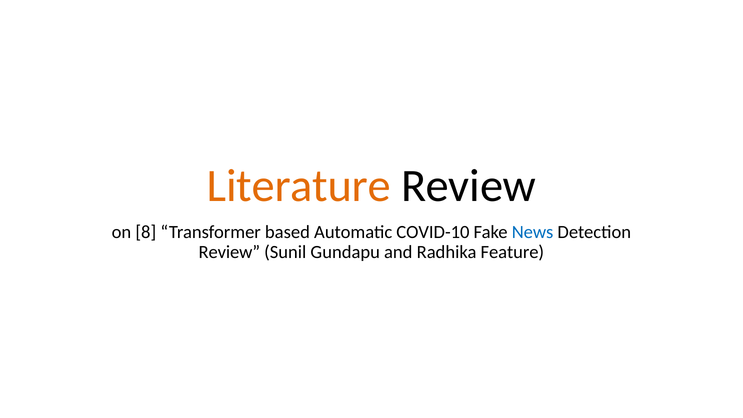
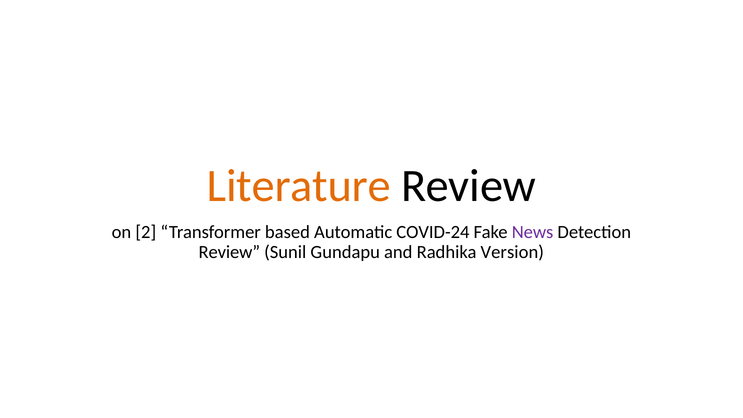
8: 8 -> 2 (146, 232)
COVID-10: COVID-10 -> COVID-24 (433, 232)
News colour: blue -> purple (533, 232)
Feature: Feature -> Version (512, 252)
